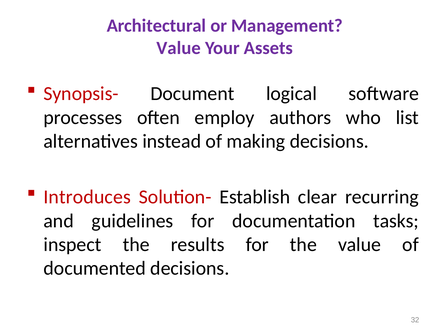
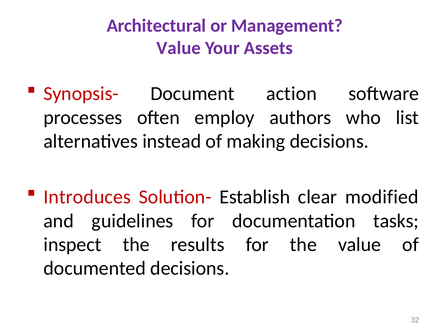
logical: logical -> action (291, 94)
recurring: recurring -> modified (382, 197)
